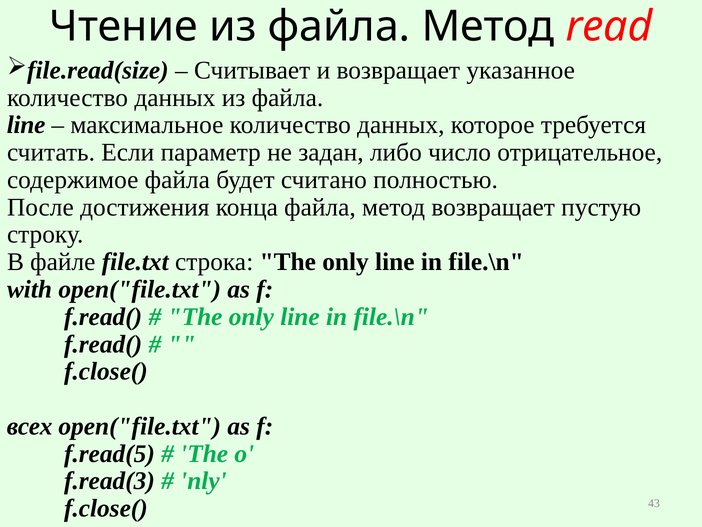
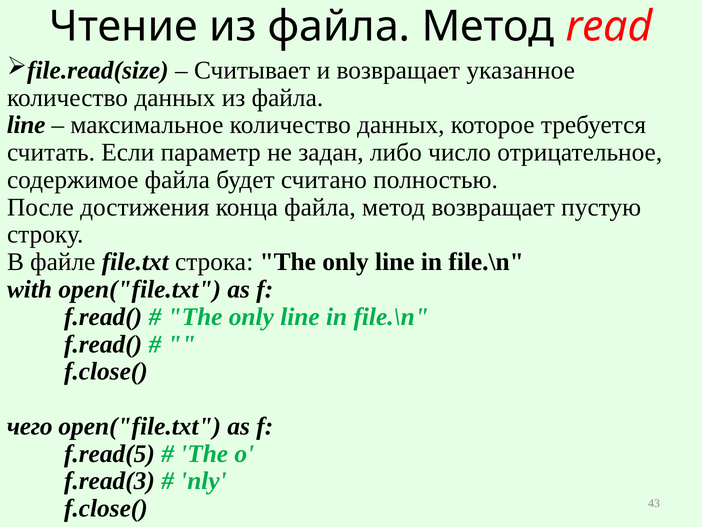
всех: всех -> чего (30, 426)
